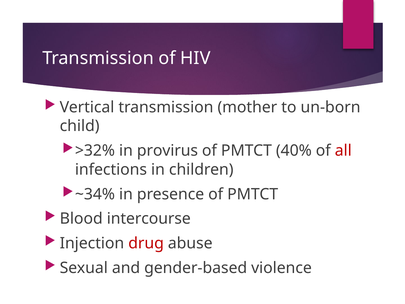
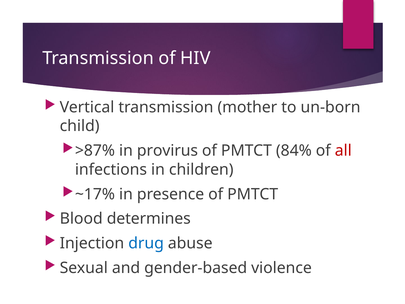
>32%: >32% -> >87% (95, 151)
40%: 40% -> 84% (294, 151)
~34%: ~34% -> ~17% (95, 194)
intercourse: intercourse -> determines (149, 219)
drug colour: red -> blue (146, 243)
